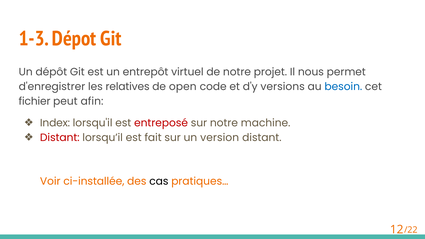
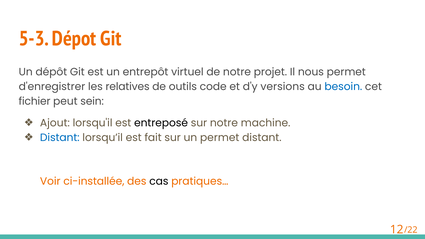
1-3: 1-3 -> 5-3 (34, 39)
open: open -> outils (183, 87)
afin: afin -> sein (92, 101)
Index: Index -> Ajout (55, 123)
entreposé colour: red -> black (161, 123)
Distant colour: red -> blue (60, 138)
un version: version -> permet (220, 138)
